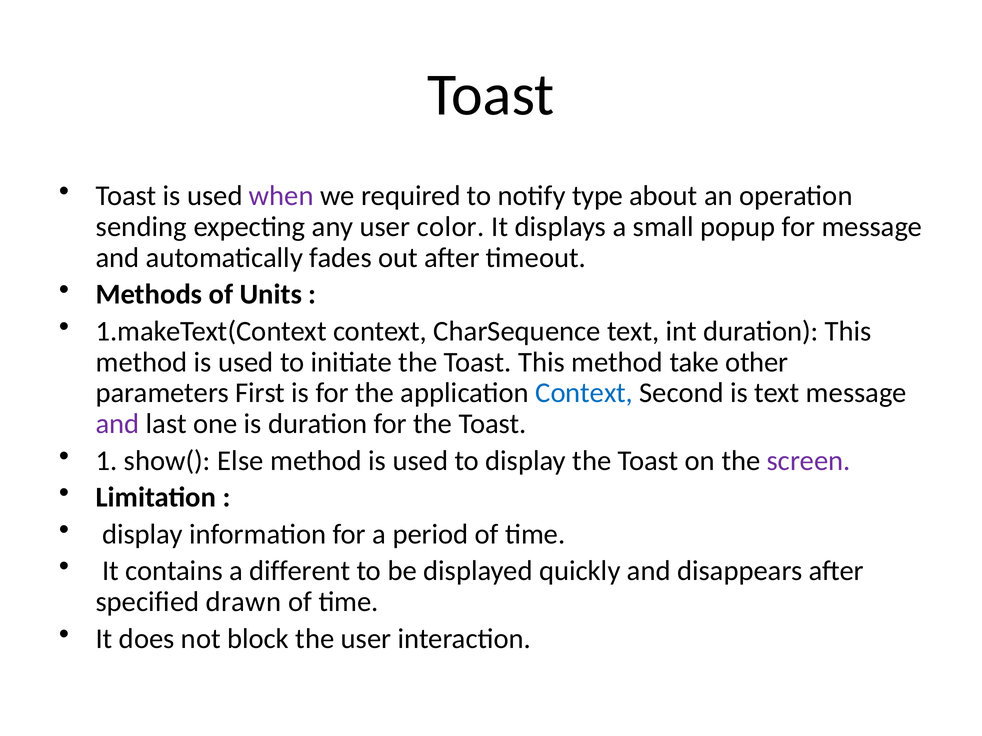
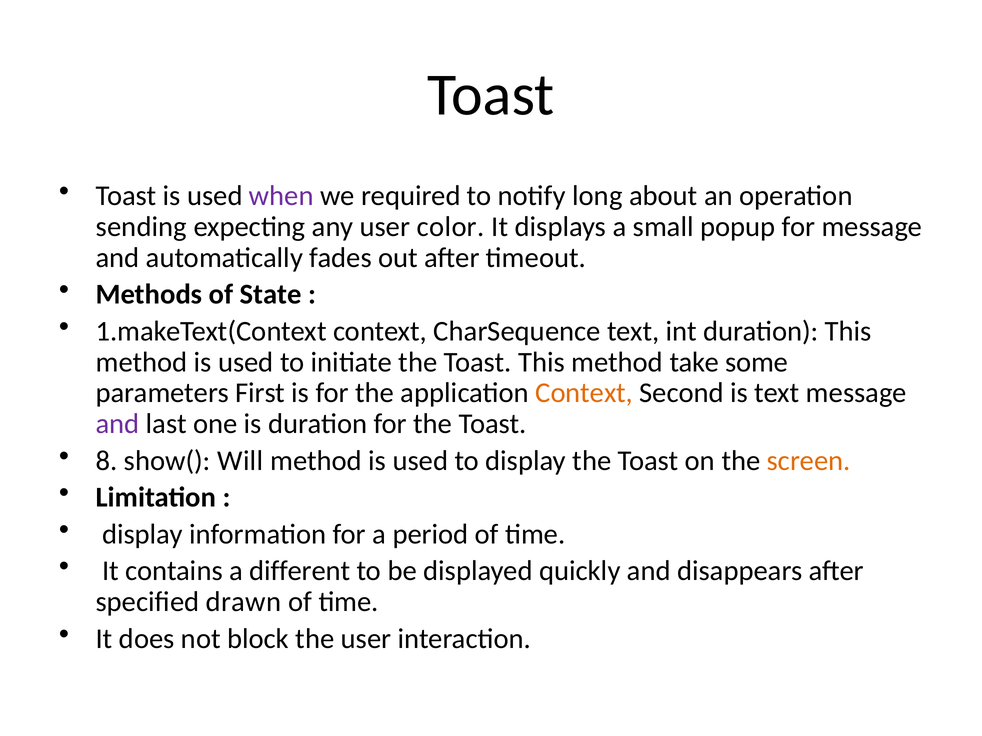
type: type -> long (597, 196)
Units: Units -> State (271, 295)
other: other -> some (757, 362)
Context colour: blue -> orange (584, 393)
1: 1 -> 8 (107, 461)
Else: Else -> Will (240, 461)
screen colour: purple -> orange (809, 461)
